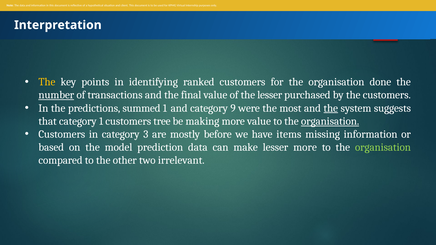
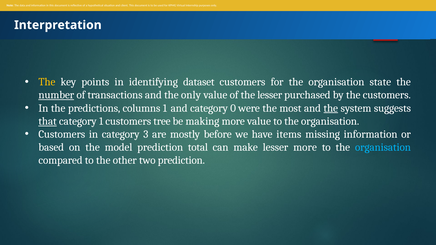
ranked: ranked -> dataset (199, 82)
done: done -> state (380, 82)
the final: final -> only (191, 95)
summed: summed -> columns (141, 108)
9: 9 -> 0 (233, 108)
that underline: none -> present (48, 121)
organisation underline: present -> none (330, 121)
prediction data: data -> total (198, 147)
organisation colour: light green -> light blue (383, 147)
two irrelevant: irrelevant -> prediction (181, 161)
